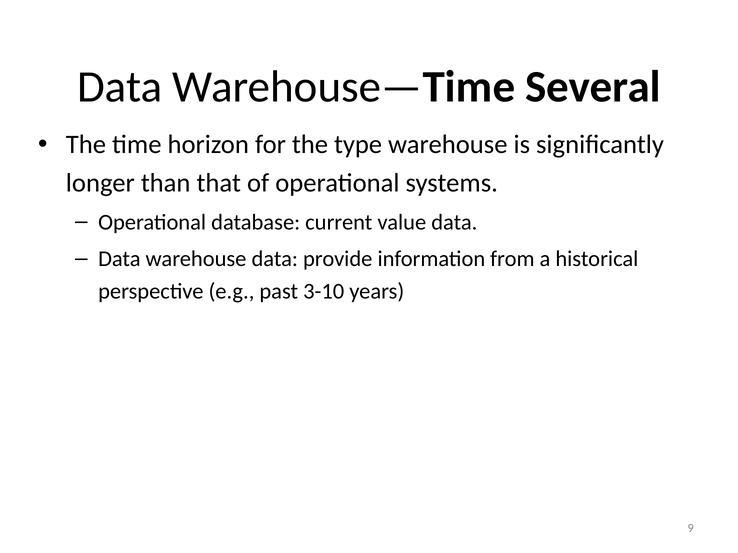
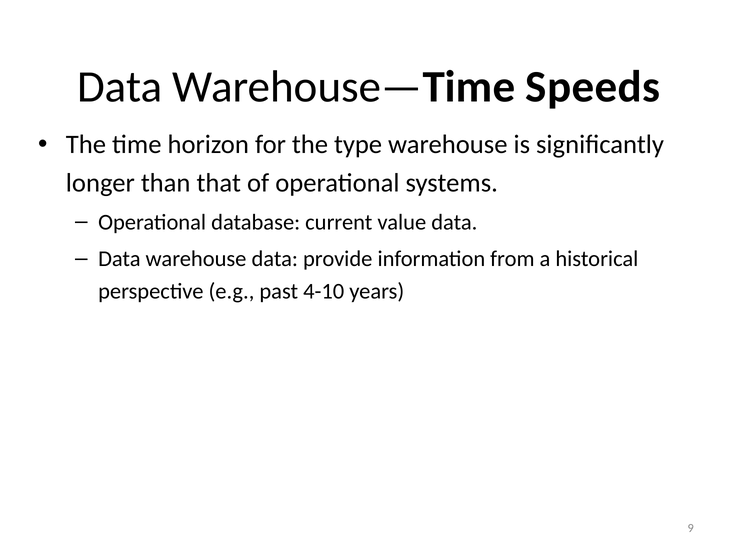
Several: Several -> Speeds (593, 87)
3-10: 3-10 -> 4-10 (324, 292)
